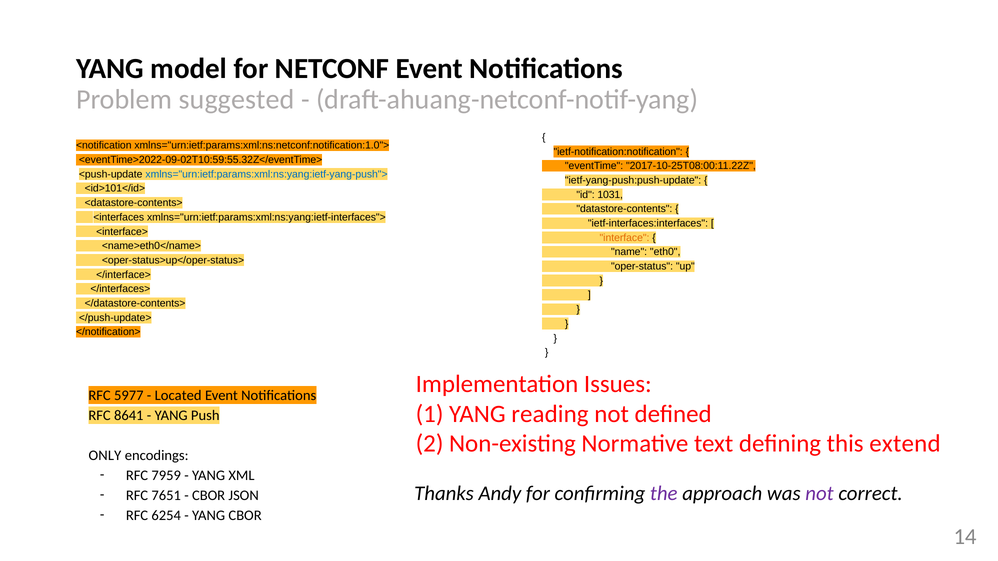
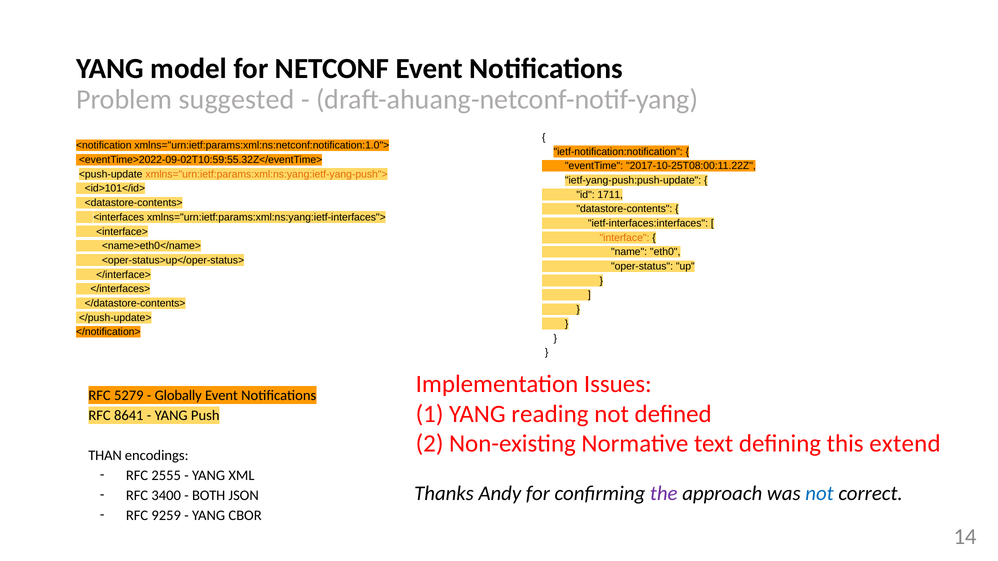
xmlns="urn:ietf:params:xml:ns:yang:ietf-yang-push"> colour: blue -> orange (267, 174)
1031: 1031 -> 1711 (610, 195)
5977: 5977 -> 5279 (129, 395)
Located: Located -> Globally (178, 395)
ONLY: ONLY -> THAN (105, 456)
7959: 7959 -> 2555 (166, 476)
not colour: purple -> blue (820, 494)
7651: 7651 -> 3400 (166, 496)
CBOR: CBOR -> BOTH (209, 496)
6254: 6254 -> 9259 (166, 516)
